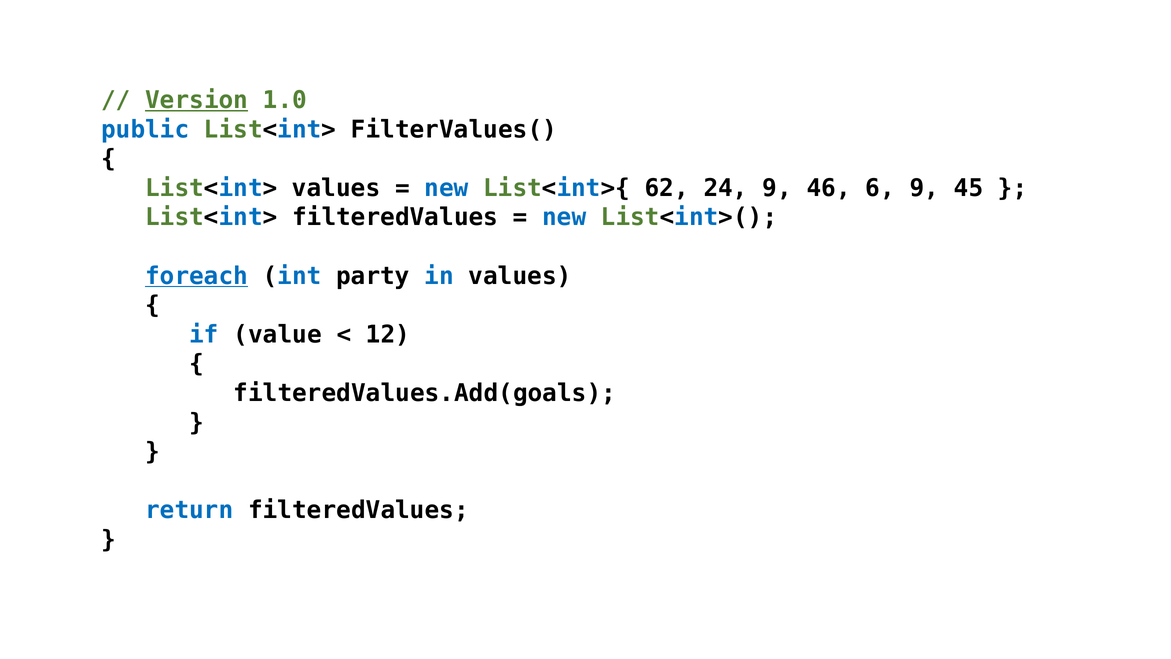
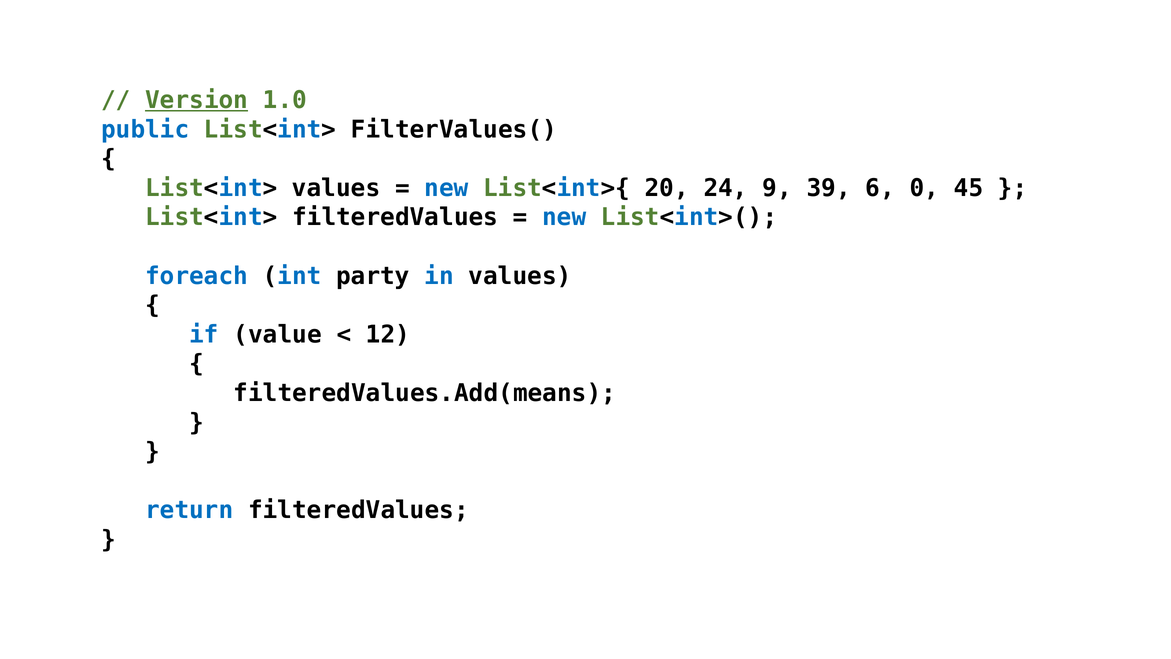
62: 62 -> 20 (667, 188)
46: 46 -> 39 (829, 188)
6 9: 9 -> 0 (924, 188)
foreach underline: present -> none (197, 276)
filteredValues.Add(goals: filteredValues.Add(goals -> filteredValues.Add(means (425, 393)
